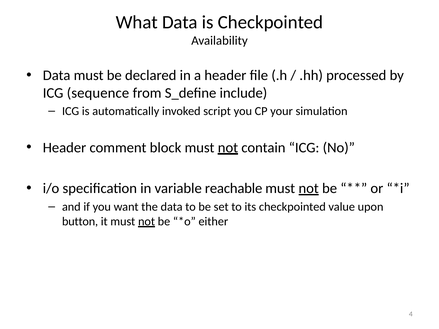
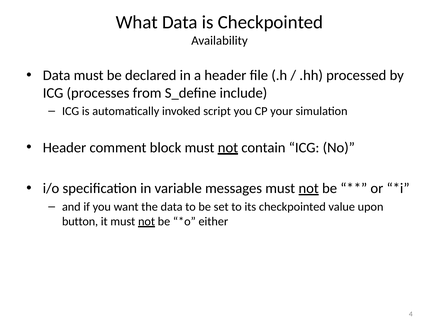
sequence: sequence -> processes (98, 93)
reachable: reachable -> messages (234, 189)
